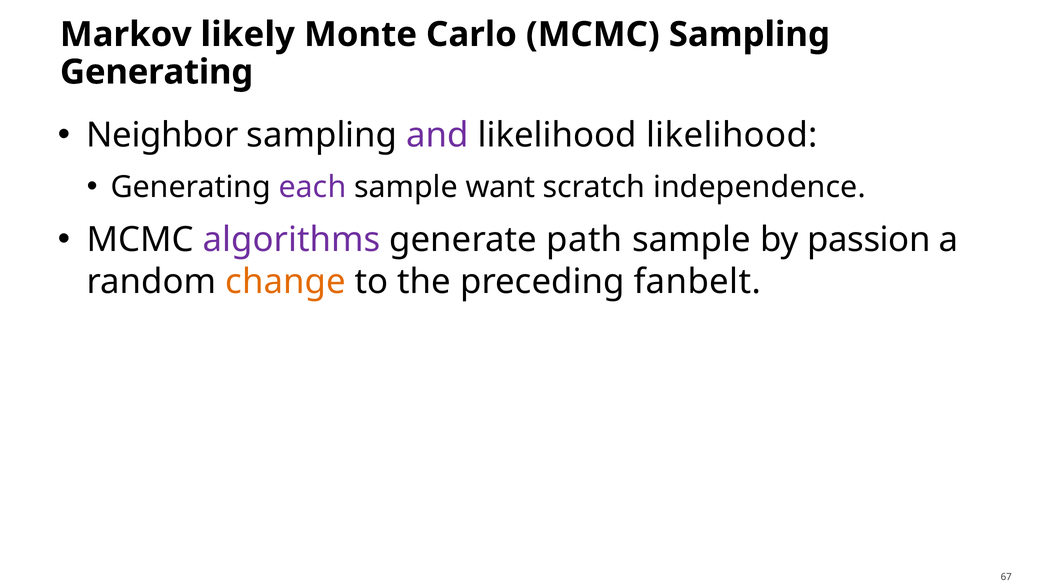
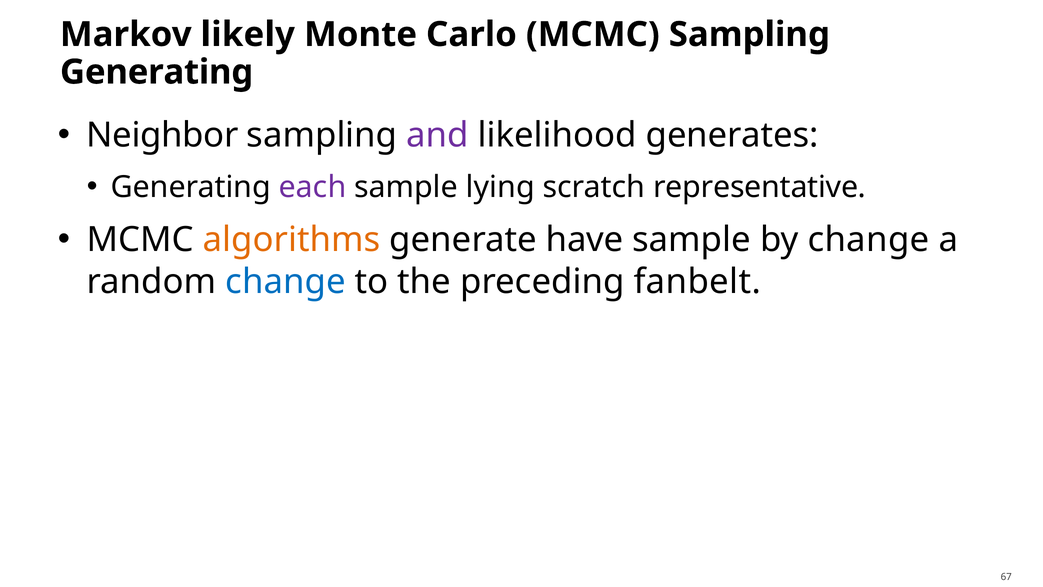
likelihood likelihood: likelihood -> generates (732, 135)
want: want -> lying (500, 187)
independence: independence -> representative (760, 187)
algorithms colour: purple -> orange (292, 240)
path: path -> have (585, 240)
by passion: passion -> change (869, 240)
change colour: orange -> blue (286, 282)
